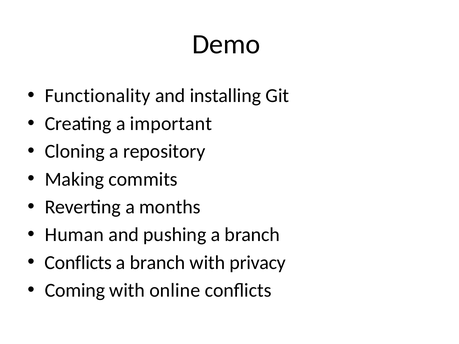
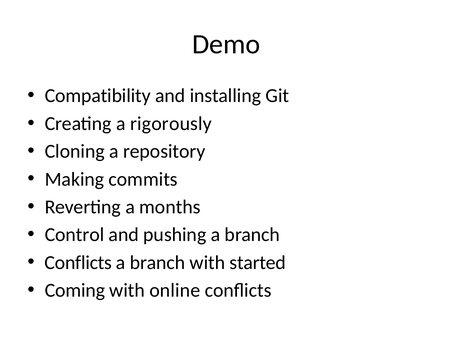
Functionality: Functionality -> Compatibility (98, 96)
important: important -> rigorously (171, 124)
Human: Human -> Control (75, 235)
privacy: privacy -> started (258, 263)
